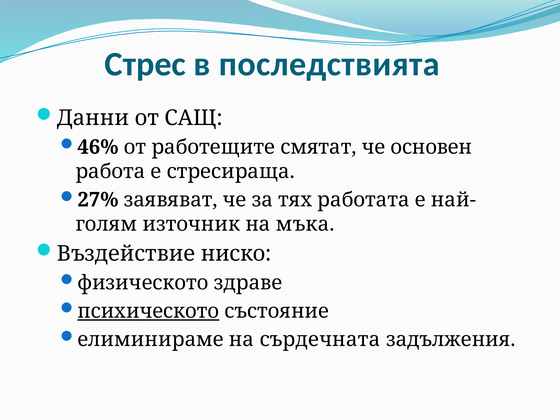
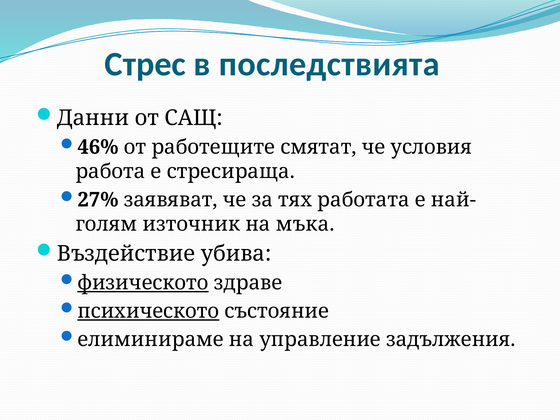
основен: основен -> условия (431, 147)
ниско: ниско -> убива (236, 254)
физическото underline: none -> present (143, 283)
сърдечната: сърдечната -> управление (320, 340)
